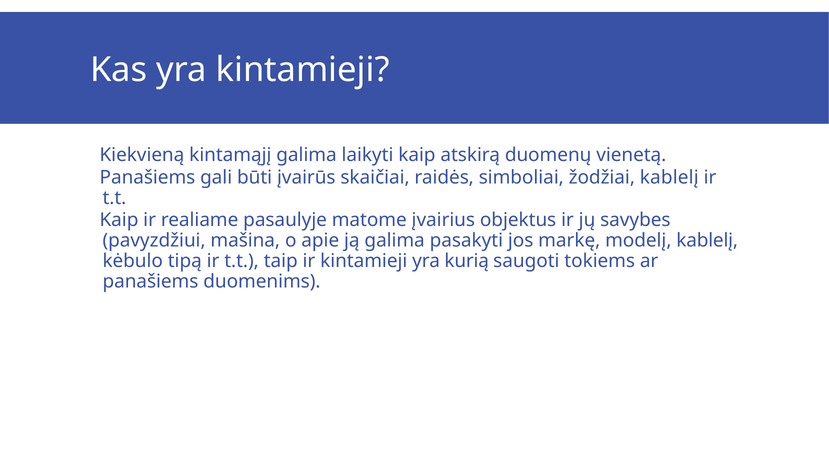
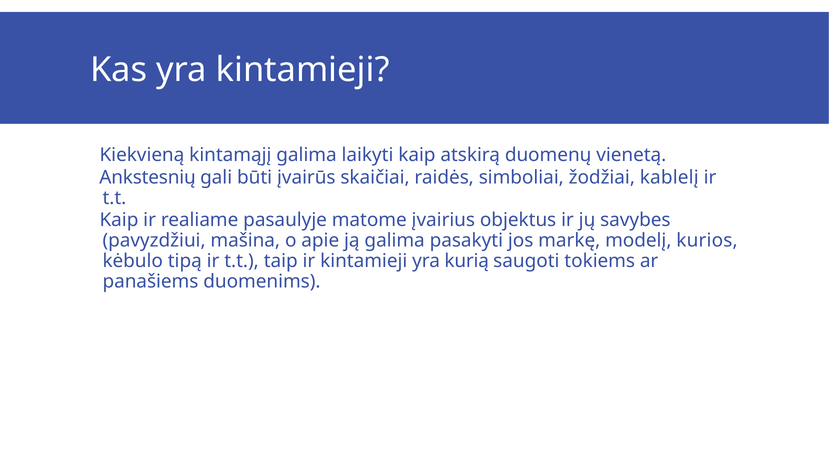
Panašiems: Panašiems -> Ankstesnių (148, 177)
modelį kablelį: kablelį -> kurios (707, 241)
